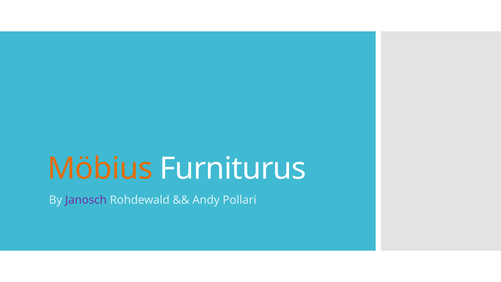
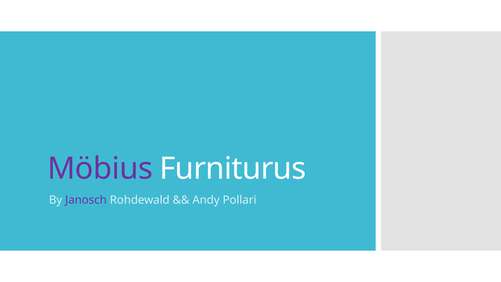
Möbius colour: orange -> purple (100, 168)
